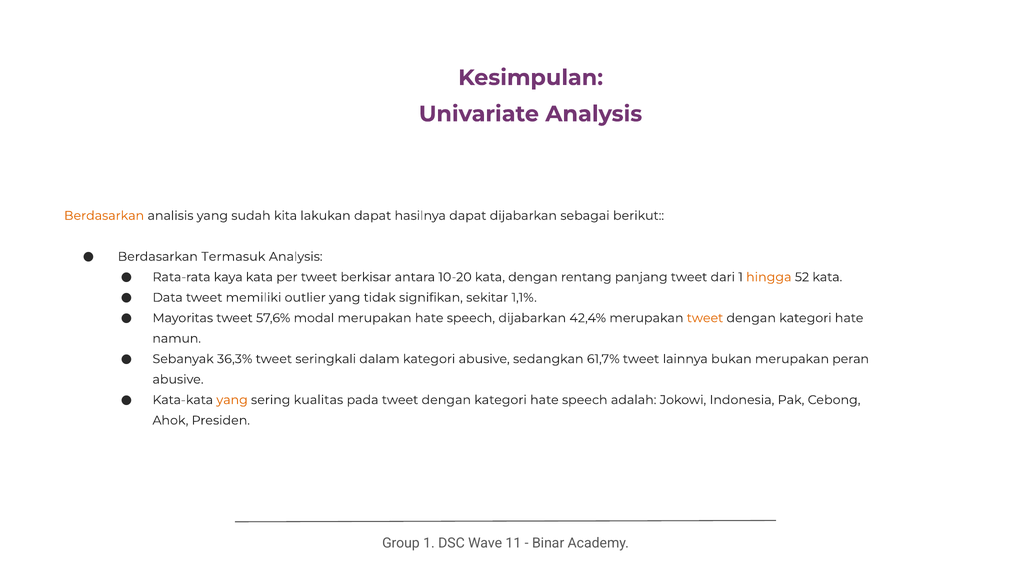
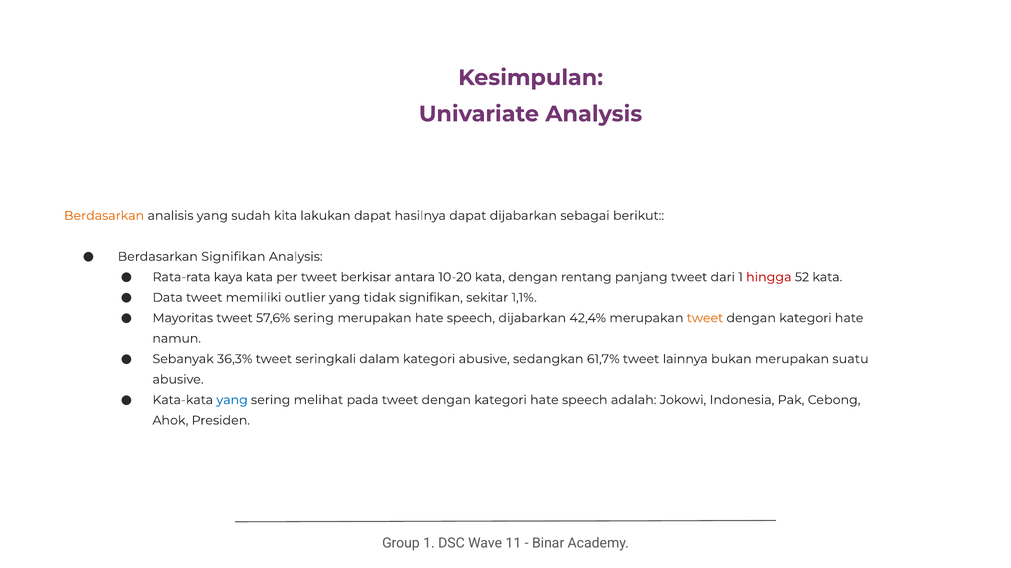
Berdasarkan Termasuk: Termasuk -> Signifikan (233, 257)
hingga colour: orange -> red (769, 277)
57,6% modal: modal -> sering (314, 318)
peran: peran -> suatu (850, 359)
yang colour: orange -> blue (232, 400)
kualitas: kualitas -> melihat (318, 400)
